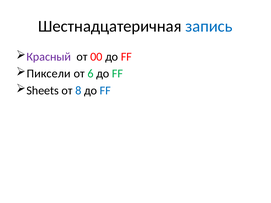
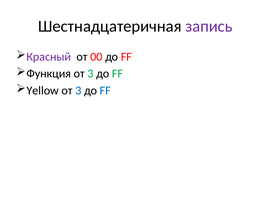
запись colour: blue -> purple (209, 26)
Пиксели: Пиксели -> Функция (49, 74)
6: 6 -> 3 (90, 74)
Sheets: Sheets -> Yellow (43, 91)
8: 8 -> 3 (78, 91)
